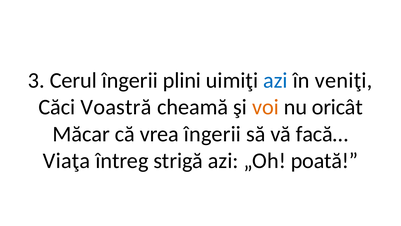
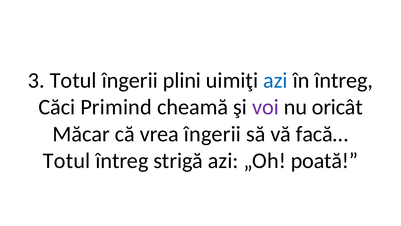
3 Cerul: Cerul -> Totul (73, 80)
în veniţi: veniţi -> întreg (344, 80)
Voastră: Voastră -> Primind (116, 107)
voi colour: orange -> purple (265, 107)
Viaţa: Viaţa -> Totul (67, 160)
